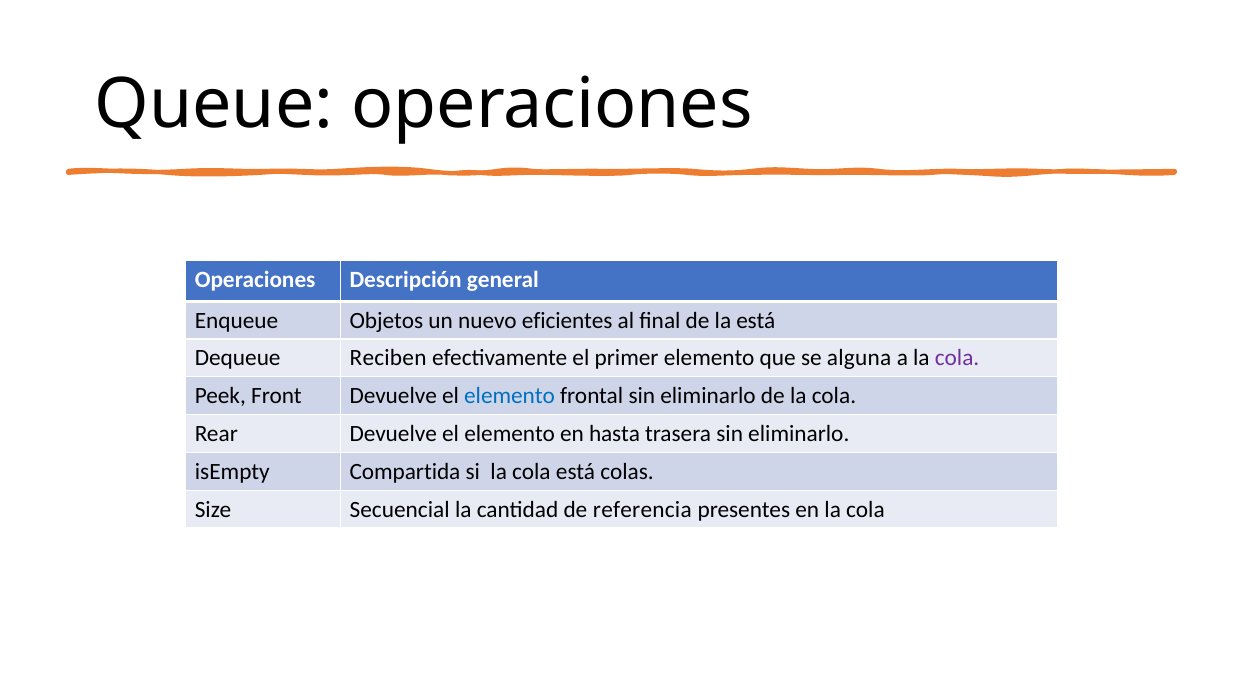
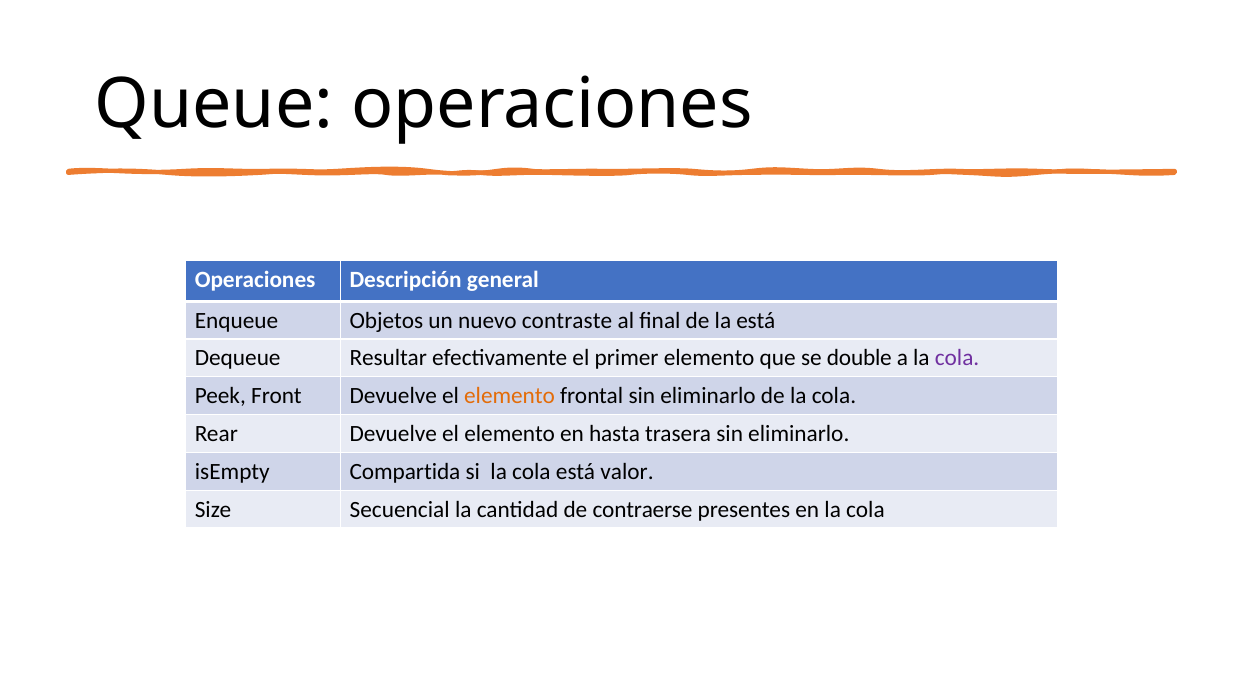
eficientes: eficientes -> contraste (567, 321)
Reciben: Reciben -> Resultar (388, 358)
alguna: alguna -> double (859, 358)
elemento colour: blue -> orange (510, 396)
colas: colas -> valor (627, 472)
referencia: referencia -> contraerse (643, 510)
